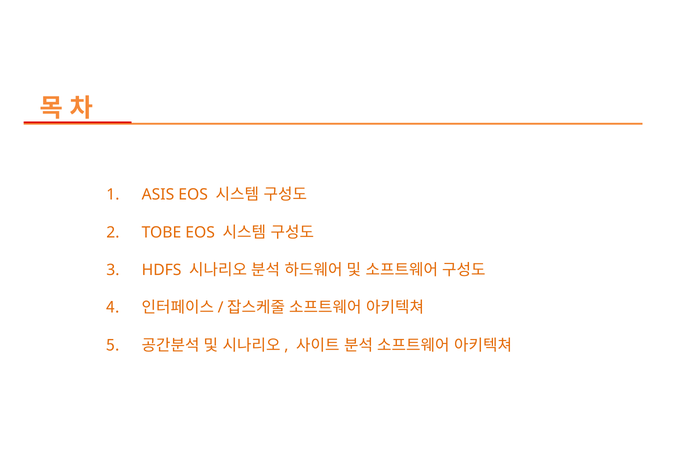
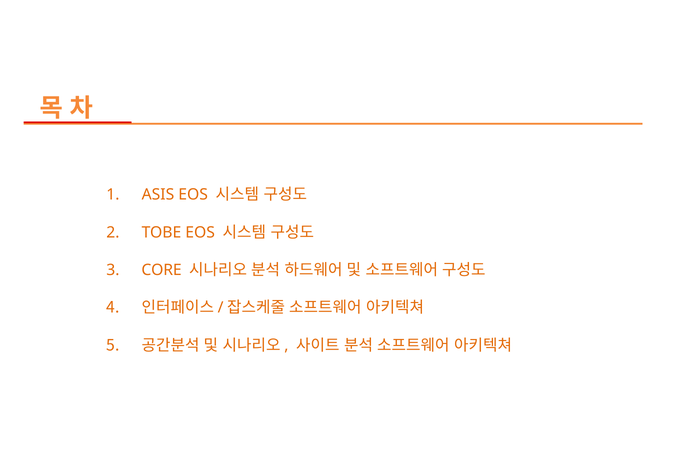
HDFS: HDFS -> CORE (162, 270)
